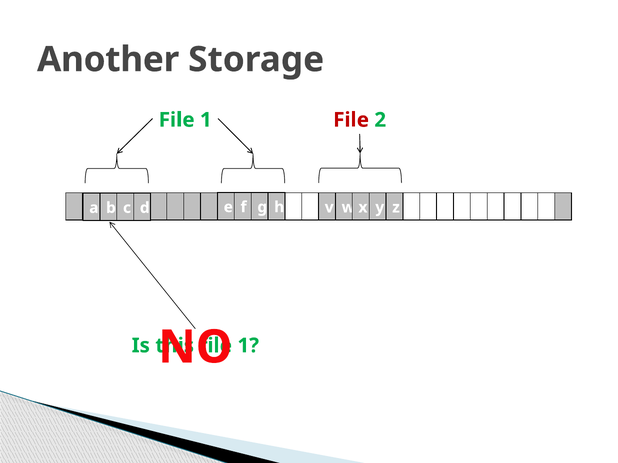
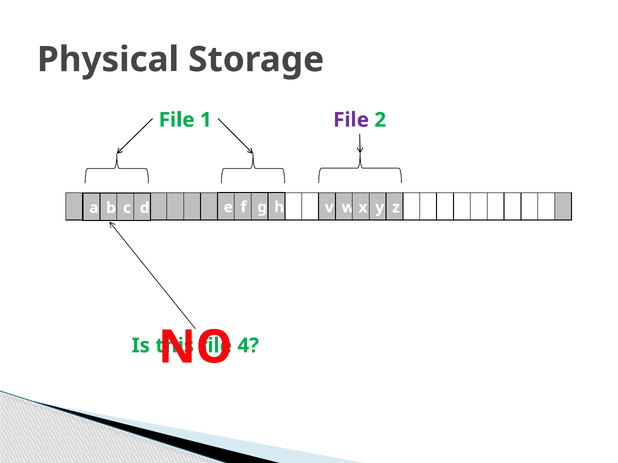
Another: Another -> Physical (108, 60)
File colour: red -> purple (351, 120)
1: 1 -> 4 (248, 346)
